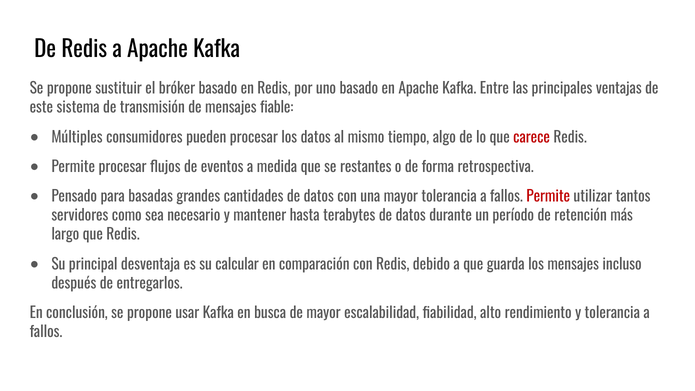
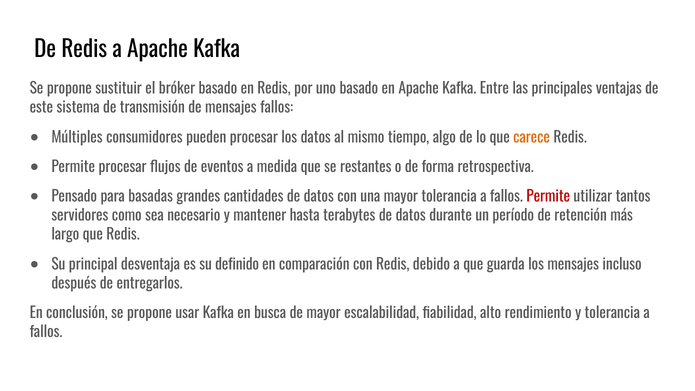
mensajes fiable: fiable -> fallos (277, 108)
carece colour: red -> orange (532, 137)
calcular: calcular -> definido (237, 264)
